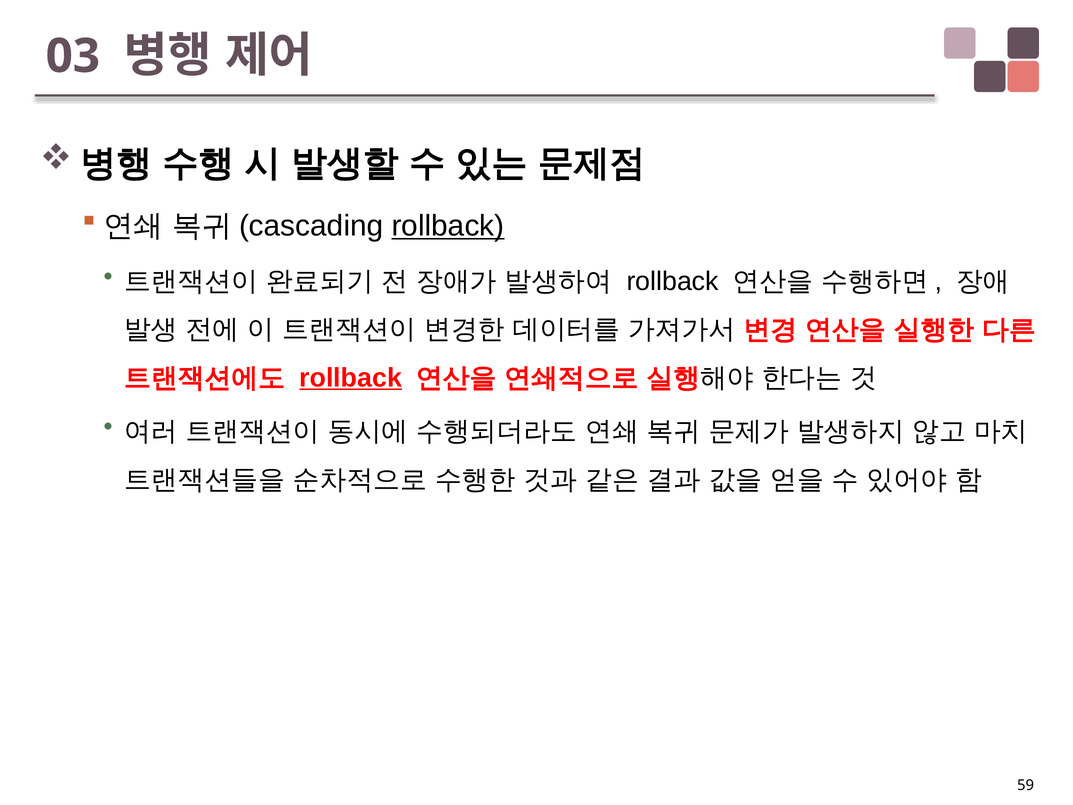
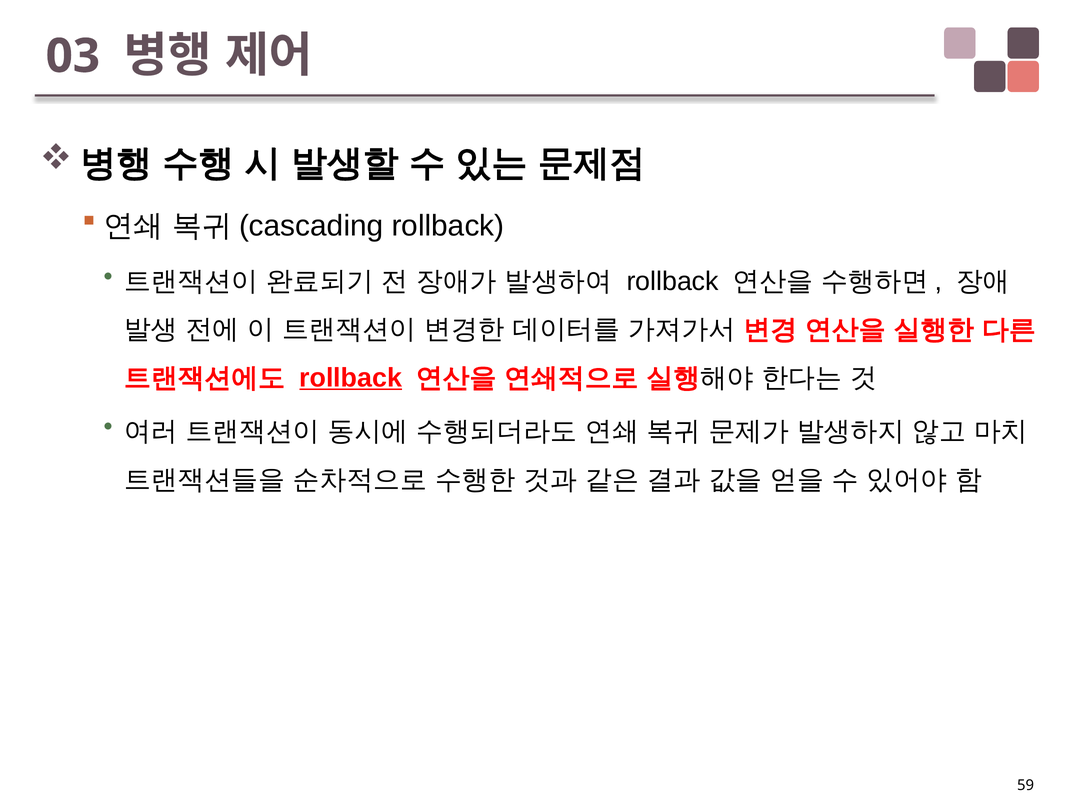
rollback underline: present -> none (448, 226)
